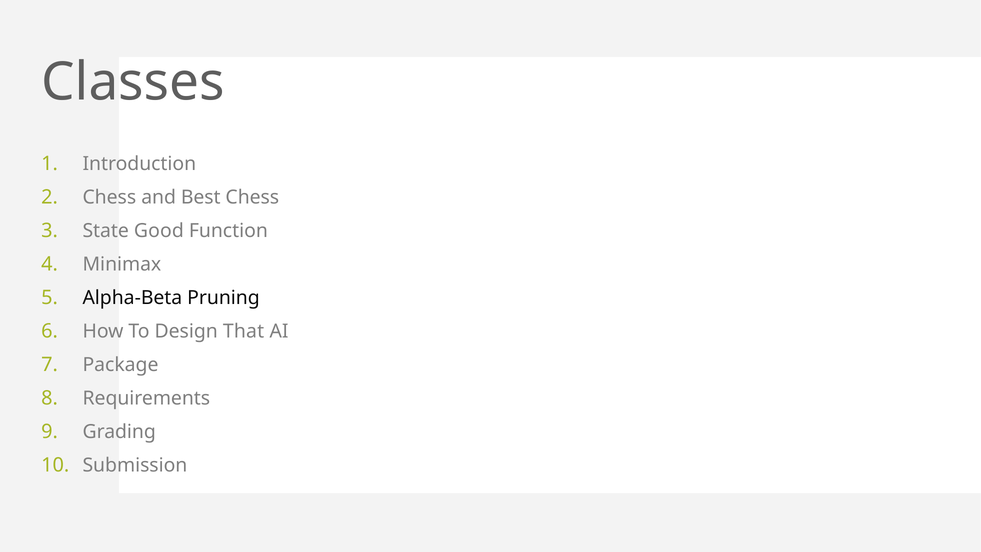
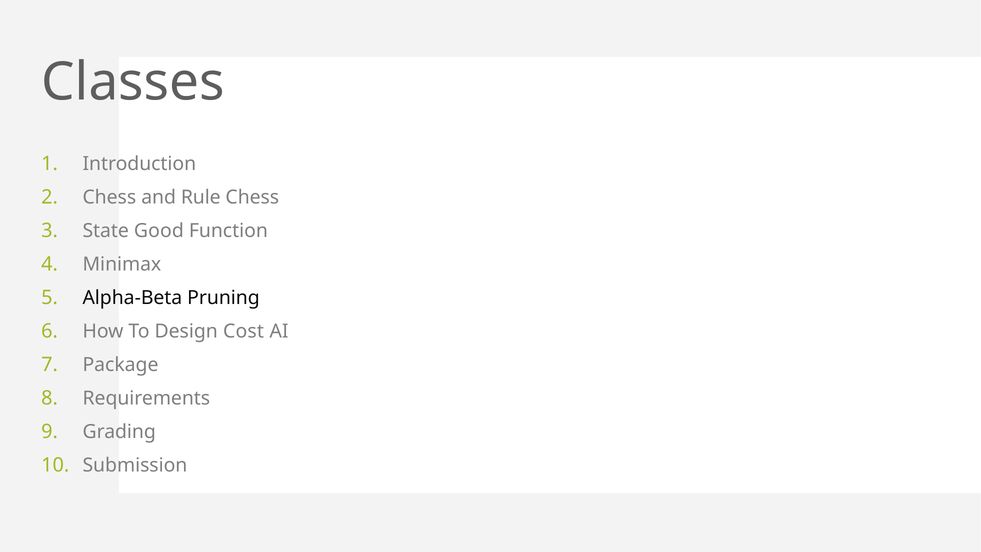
Best: Best -> Rule (201, 197)
That: That -> Cost (244, 331)
